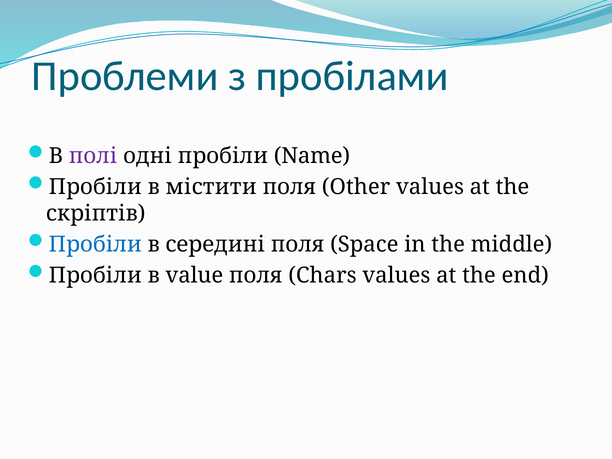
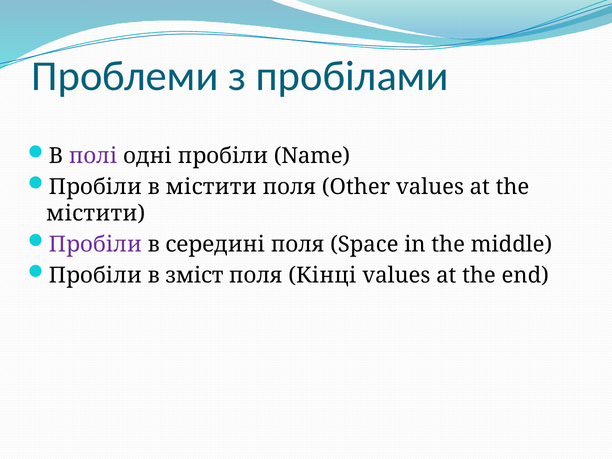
скріптів: скріптів -> містити (96, 213)
Пробіли colour: blue -> purple (95, 244)
value: value -> зміст (194, 275)
Chars: Chars -> Кінці (322, 275)
